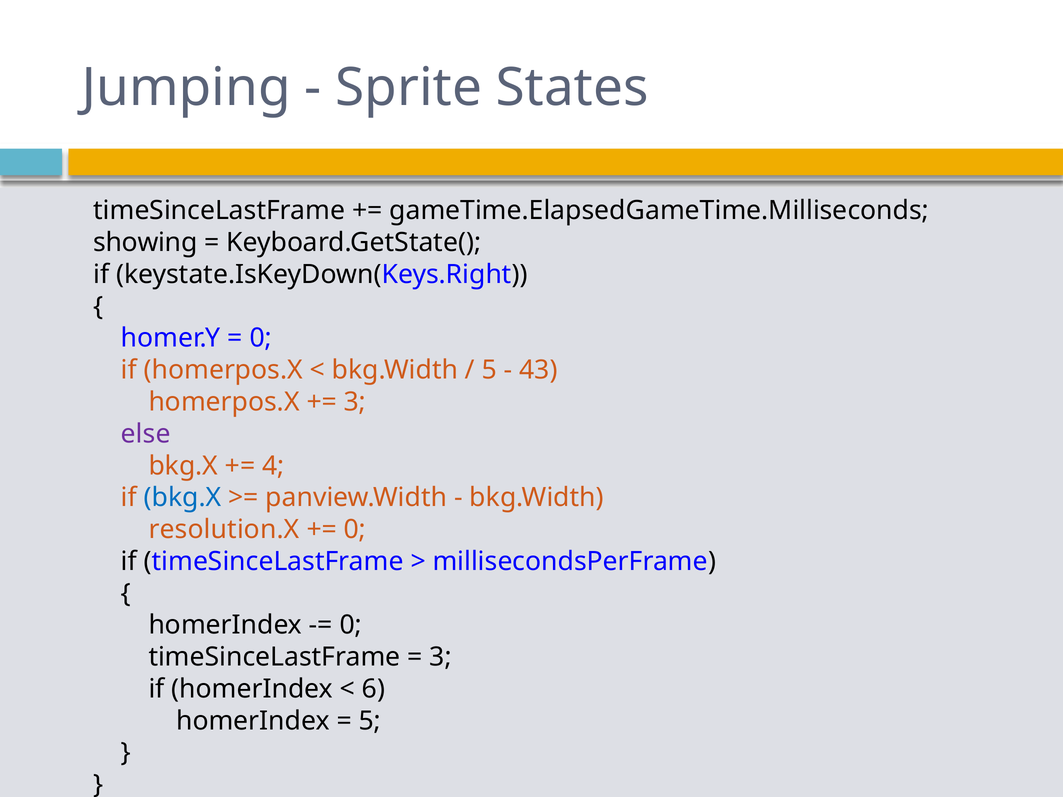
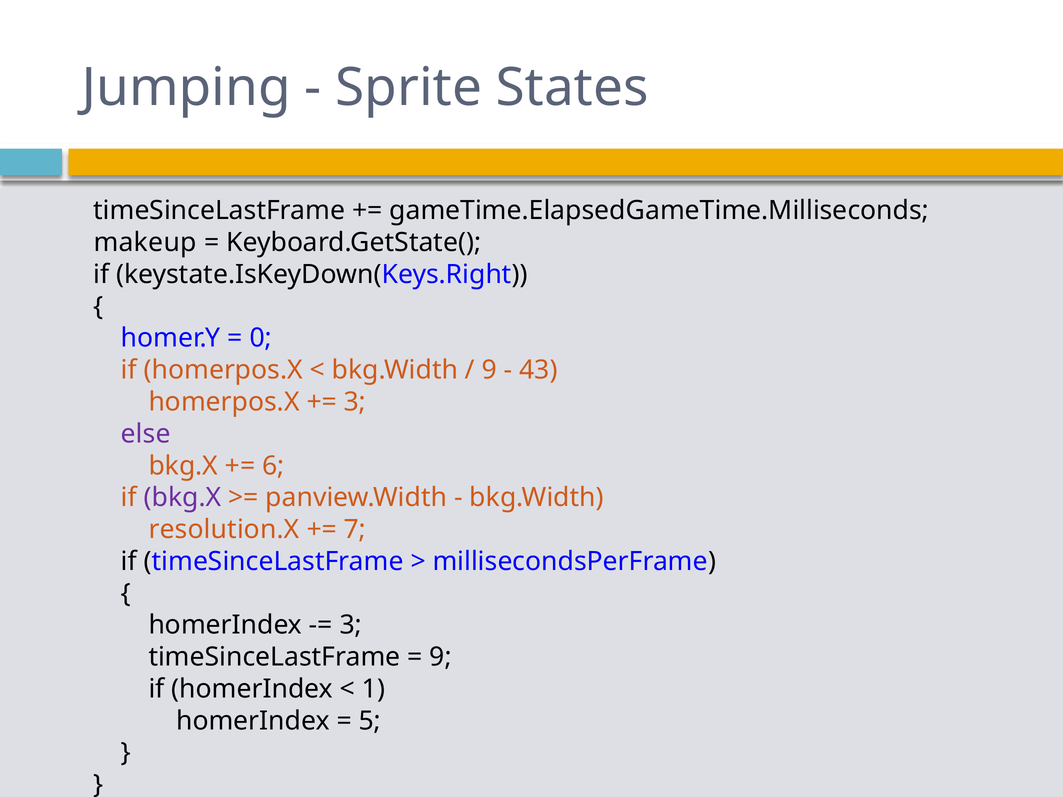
showing: showing -> makeup (145, 243)
5: 5 -> 9 (489, 370)
4: 4 -> 6 (273, 466)
bkg.X colour: blue -> purple (183, 498)
0: 0 -> 7 (355, 530)
0: 0 -> 3 (351, 625)
3: 3 -> 9 (441, 657)
6: 6 -> 1 (373, 689)
